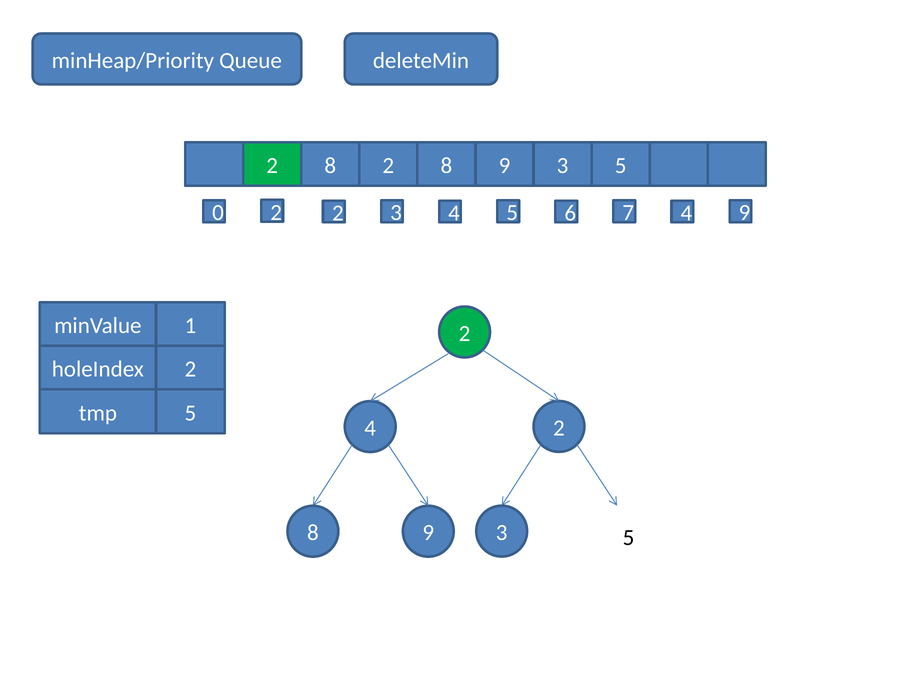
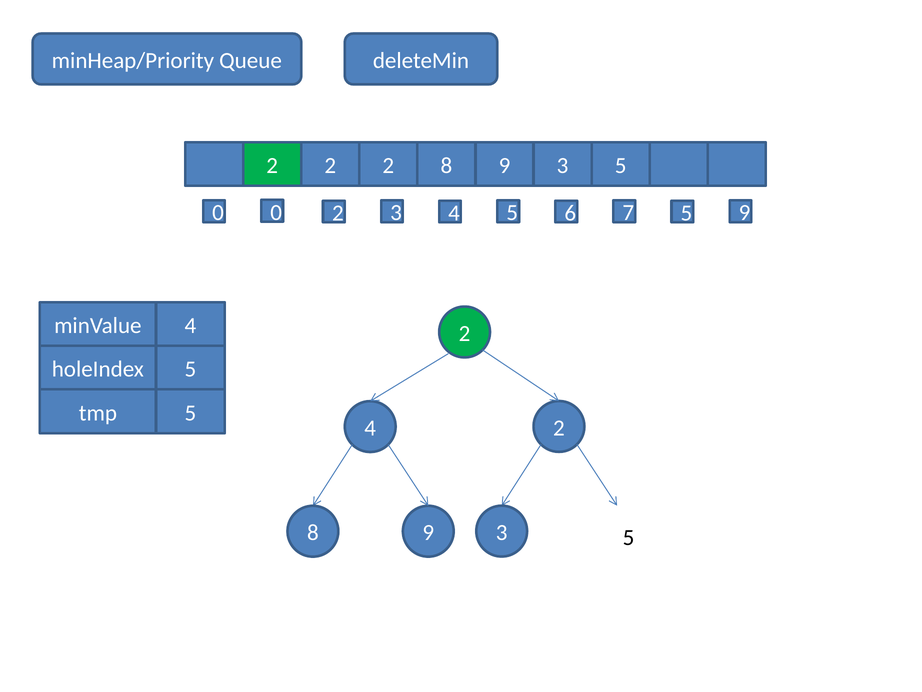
8: 8 -> 2 (330, 165)
0 2: 2 -> 0 (276, 212)
7 4: 4 -> 5 (686, 213)
minValue 1: 1 -> 4 (190, 325)
holeIndex 2: 2 -> 5 (190, 369)
